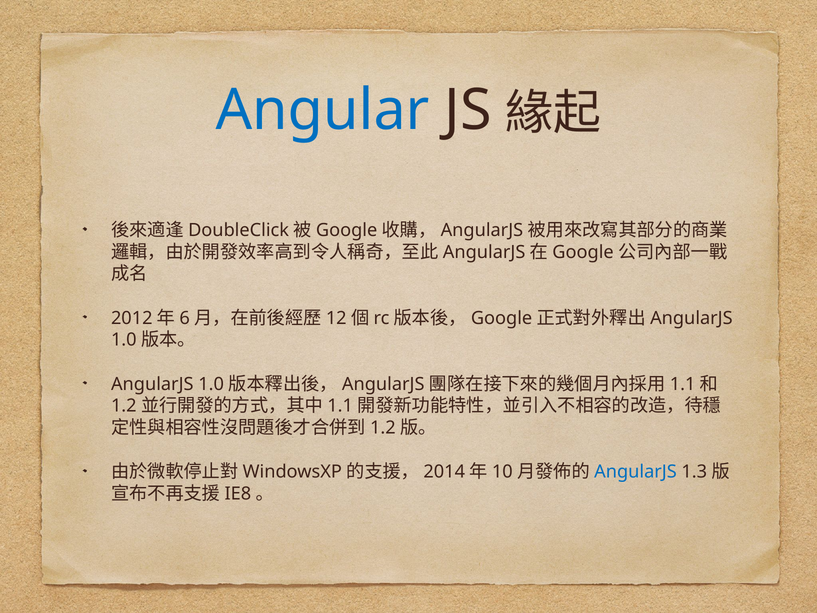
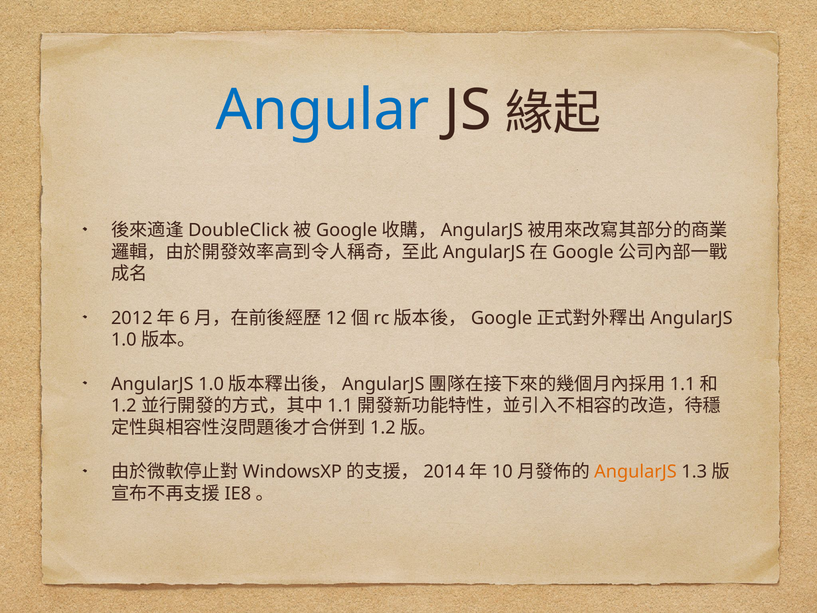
AngularJS colour: blue -> orange (636, 472)
